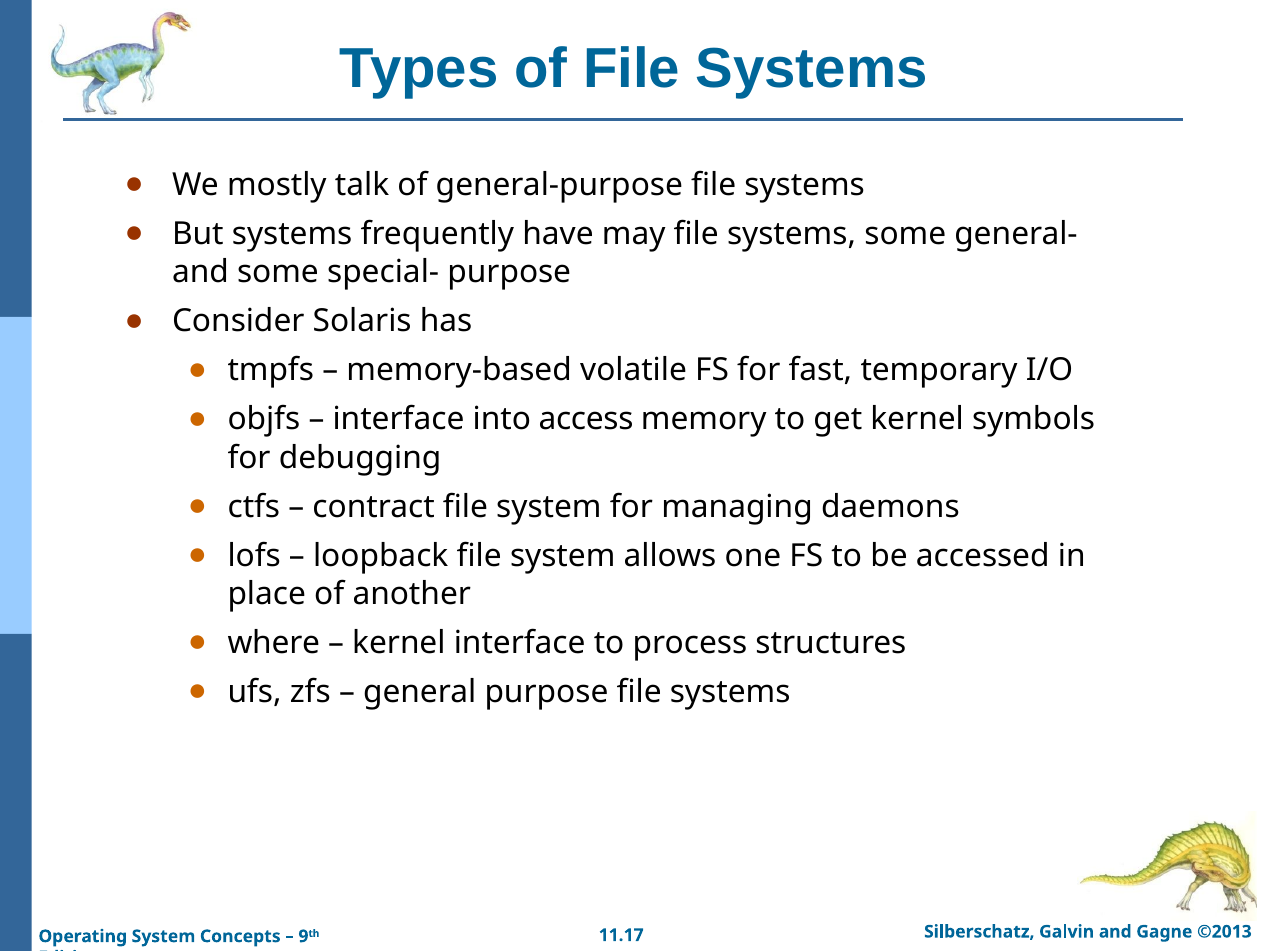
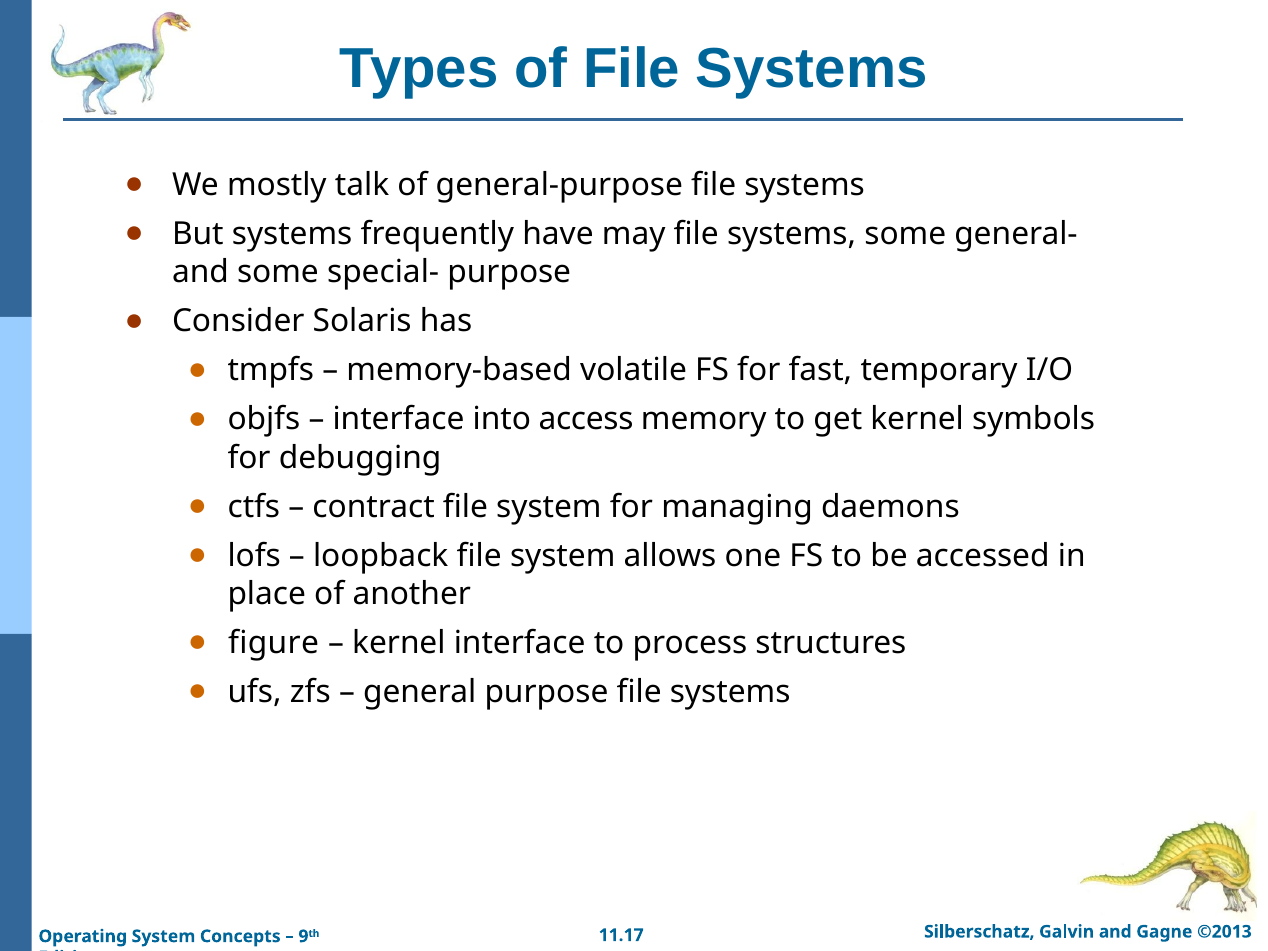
where: where -> figure (274, 643)
